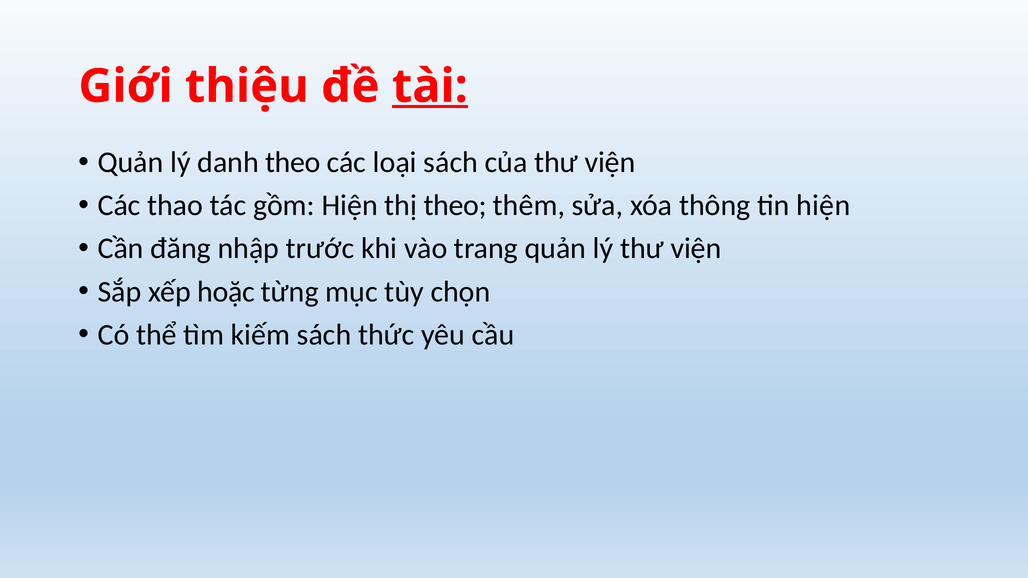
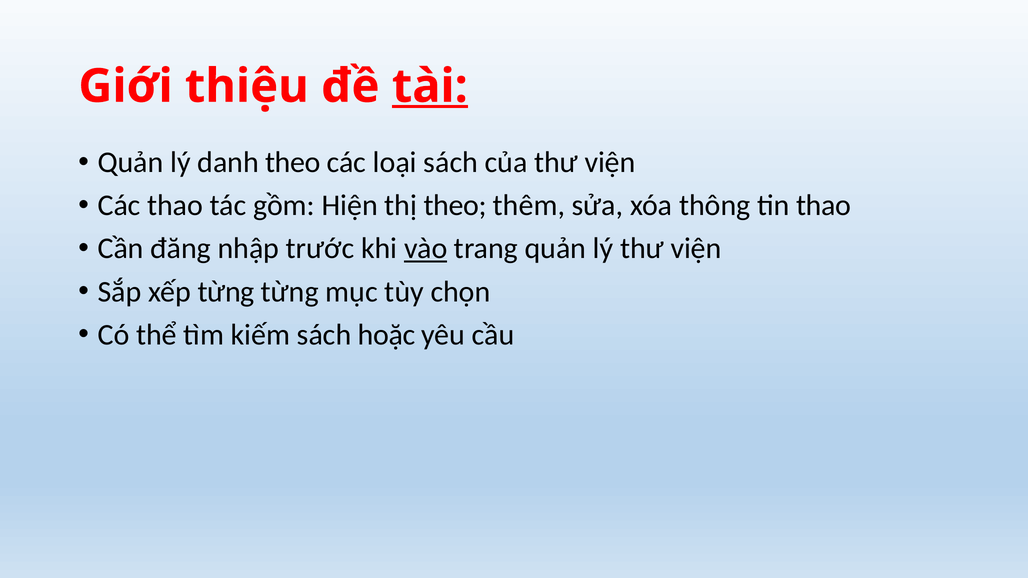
tin hiện: hiện -> thao (824, 206)
vào underline: none -> present (426, 249)
xếp hoặc: hoặc -> từng (226, 292)
thức: thức -> hoặc (386, 335)
